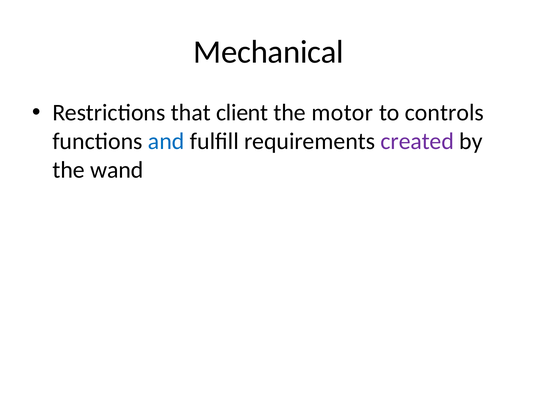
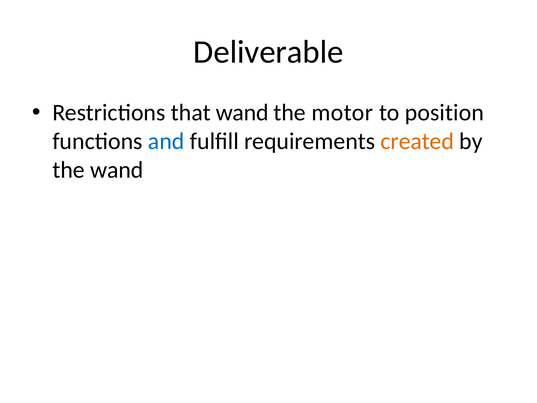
Mechanical: Mechanical -> Deliverable (268, 52)
that client: client -> wand (242, 113)
controls: controls -> position (444, 113)
created colour: purple -> orange (417, 141)
